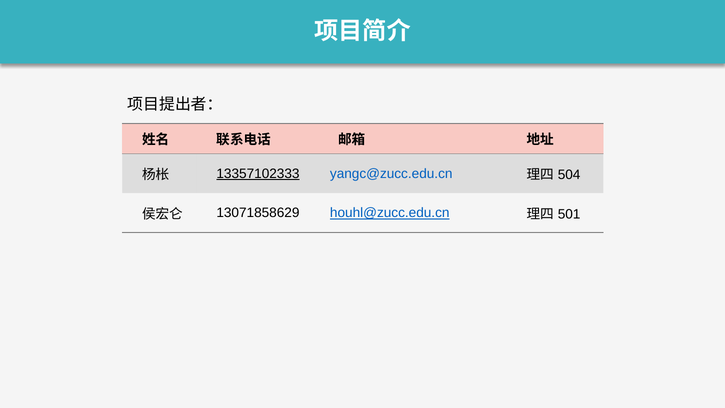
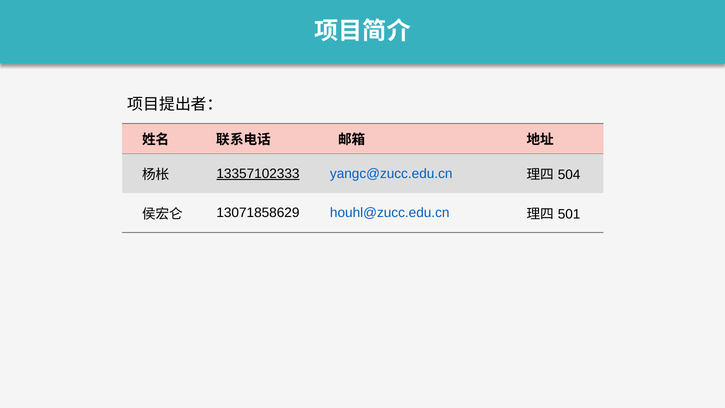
houhl@zucc.edu.cn underline: present -> none (390, 213)
